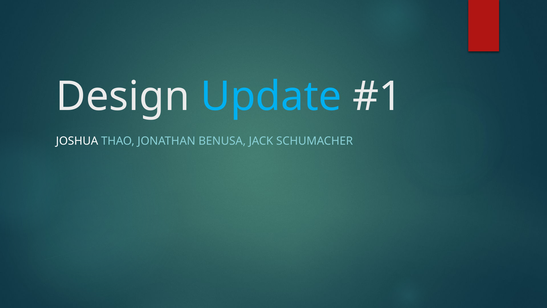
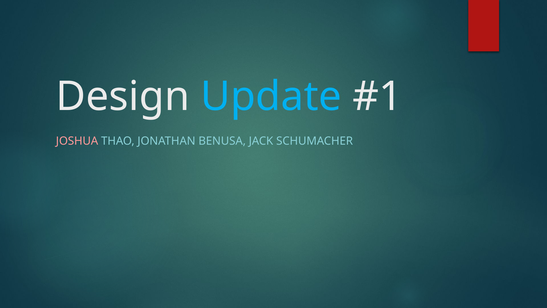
JOSHUA colour: white -> pink (77, 141)
